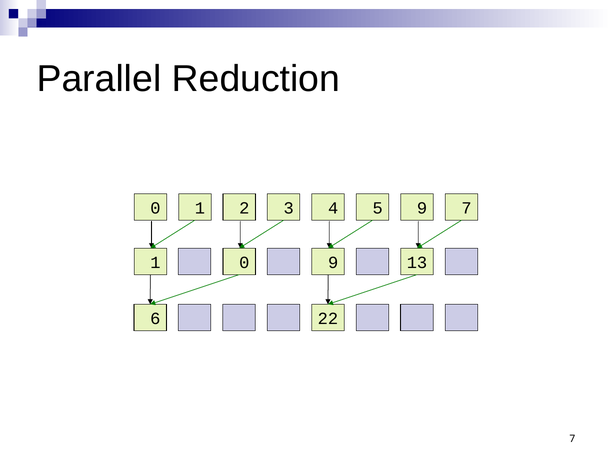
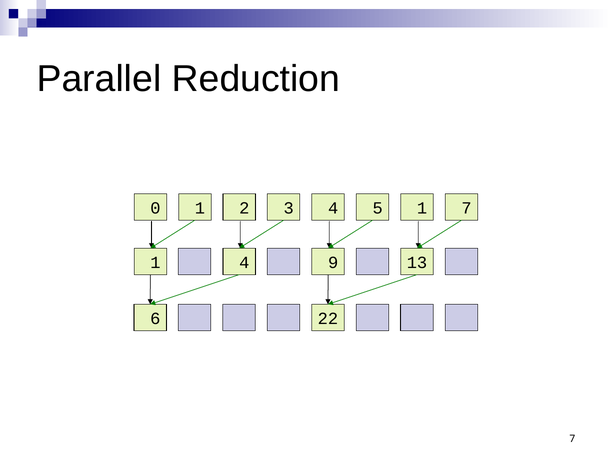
4 9: 9 -> 1 (422, 208)
1 0: 0 -> 4 (244, 263)
